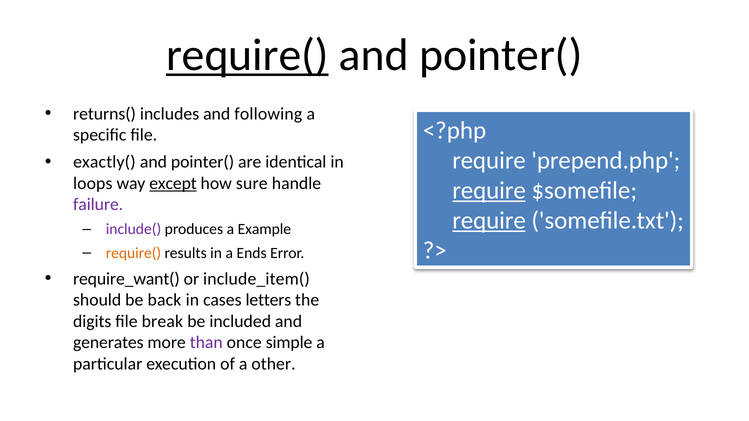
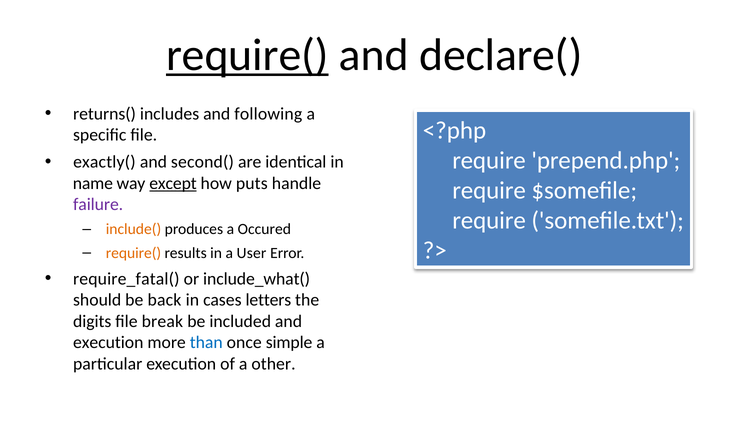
pointer(: pointer( -> declare( (501, 55)
pointer(: pointer( -> second( (202, 162)
loops: loops -> name (93, 183)
sure: sure -> puts (252, 183)
require underline: present -> none (489, 191)
require underline: present -> none (489, 221)
include( colour: purple -> orange (134, 229)
Example: Example -> Occured (264, 229)
Ends: Ends -> User (251, 253)
require_want(: require_want( -> require_fatal( (126, 279)
include_item(: include_item( -> include_what( (257, 279)
generates: generates -> execution (108, 343)
than colour: purple -> blue (206, 343)
